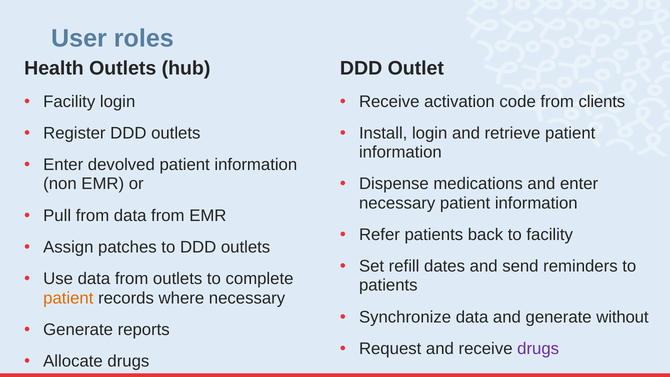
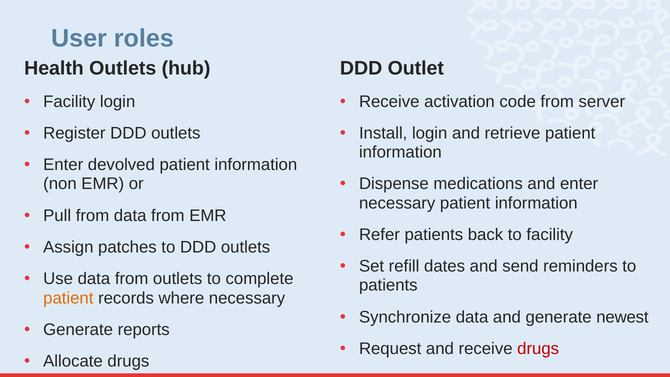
clients: clients -> server (602, 101)
without: without -> newest (622, 317)
drugs colour: purple -> red (538, 349)
